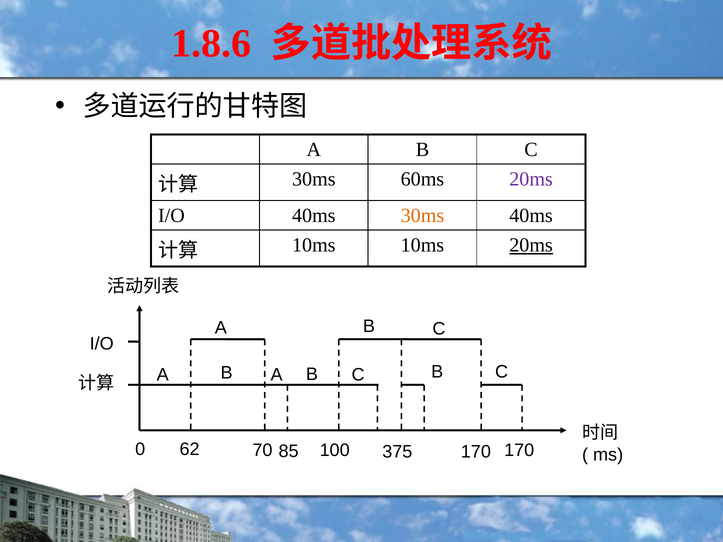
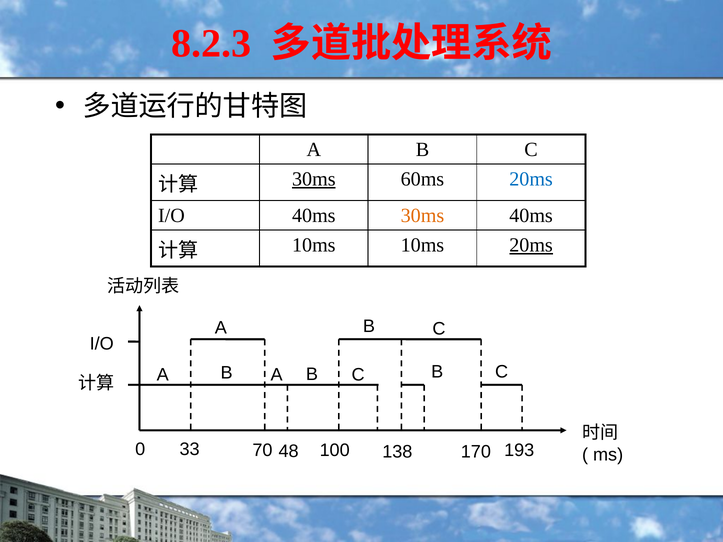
1.8.6: 1.8.6 -> 8.2.3 (211, 43)
30ms underline: none -> present (314, 179)
20ms colour: purple -> blue (531, 179)
62: 62 -> 33 (190, 450)
85: 85 -> 48 (289, 451)
375: 375 -> 138 (397, 452)
170 170: 170 -> 193 (519, 451)
